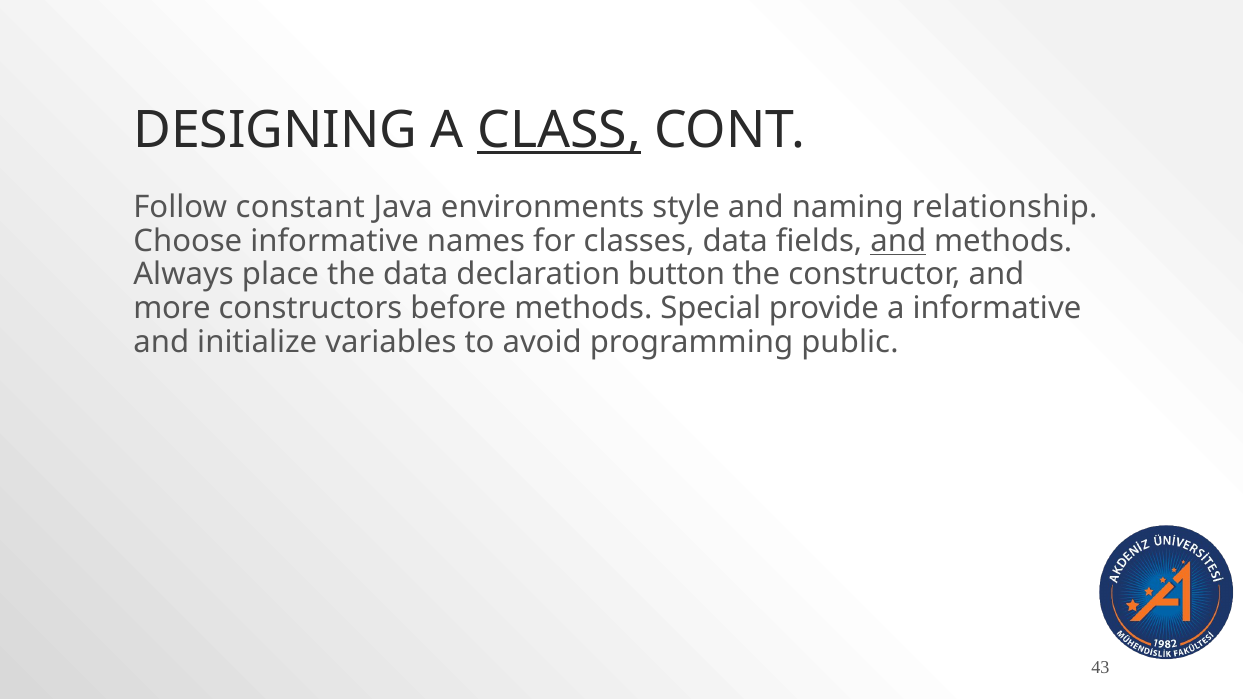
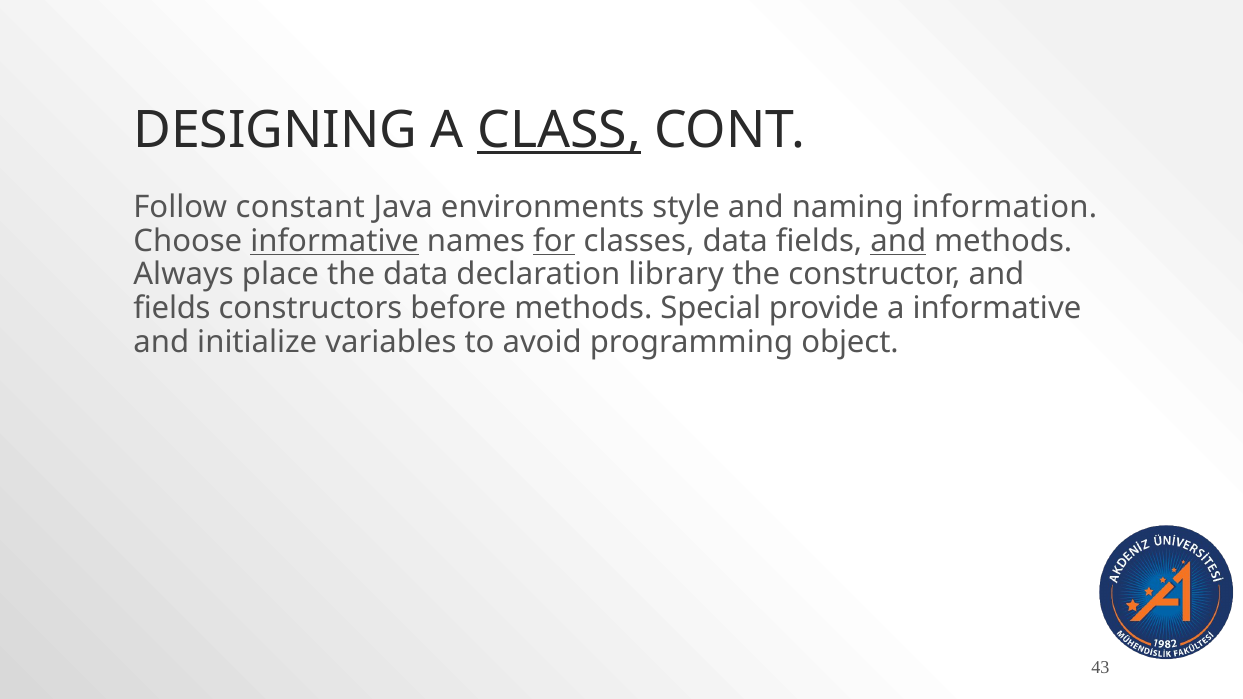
relationship: relationship -> information (1005, 208)
informative underline: none -> present (335, 241)
for underline: none -> present (554, 241)
button: button -> library (676, 275)
more: more -> fields (172, 308)
public: public -> object (850, 342)
